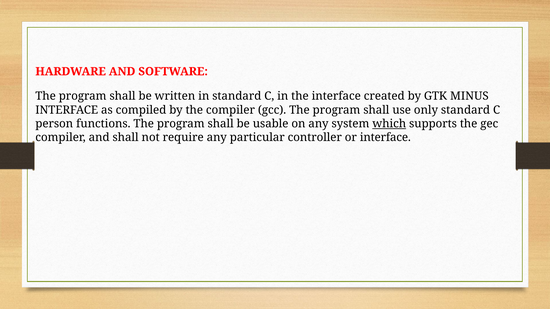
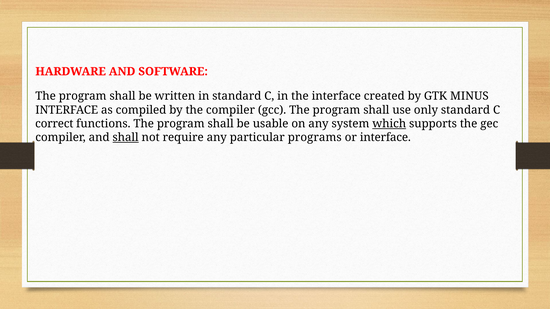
person: person -> correct (54, 124)
shall underline: none -> present (126, 138)
controller: controller -> programs (315, 138)
